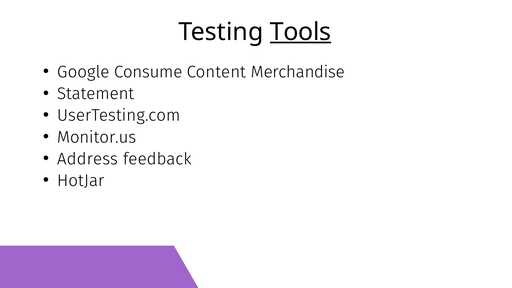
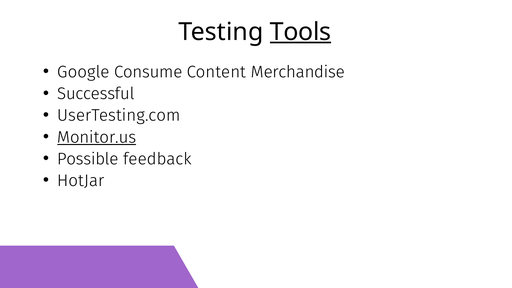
Statement: Statement -> Successful (96, 94)
Monitor.us underline: none -> present (97, 137)
Address: Address -> Possible (88, 159)
